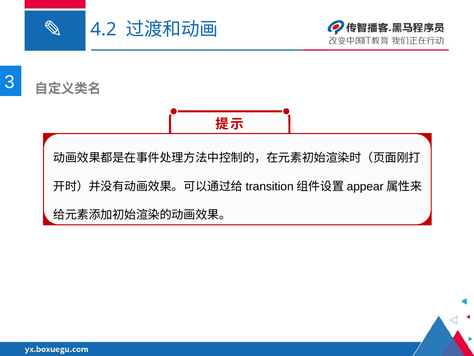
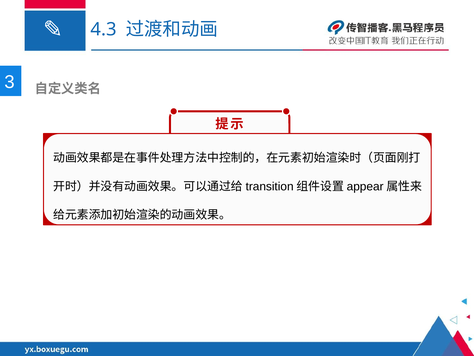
4.2: 4.2 -> 4.3 (104, 29)
